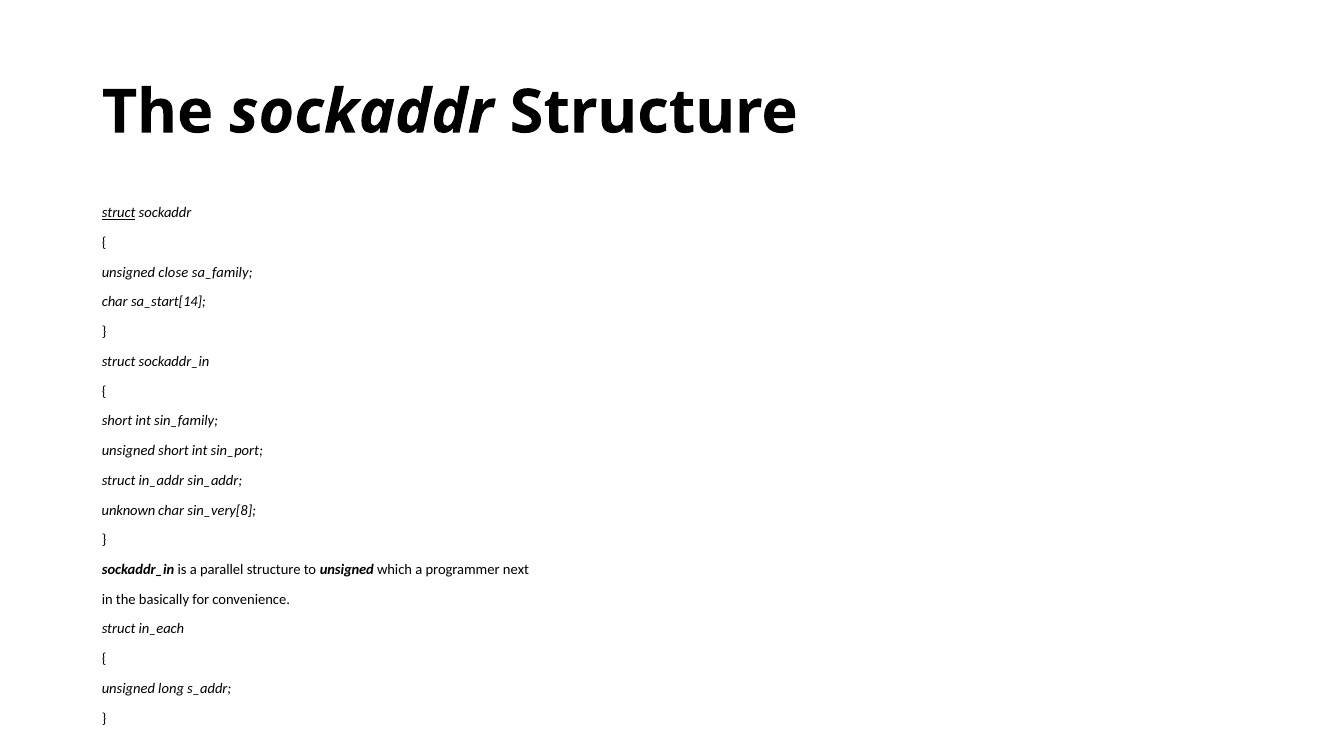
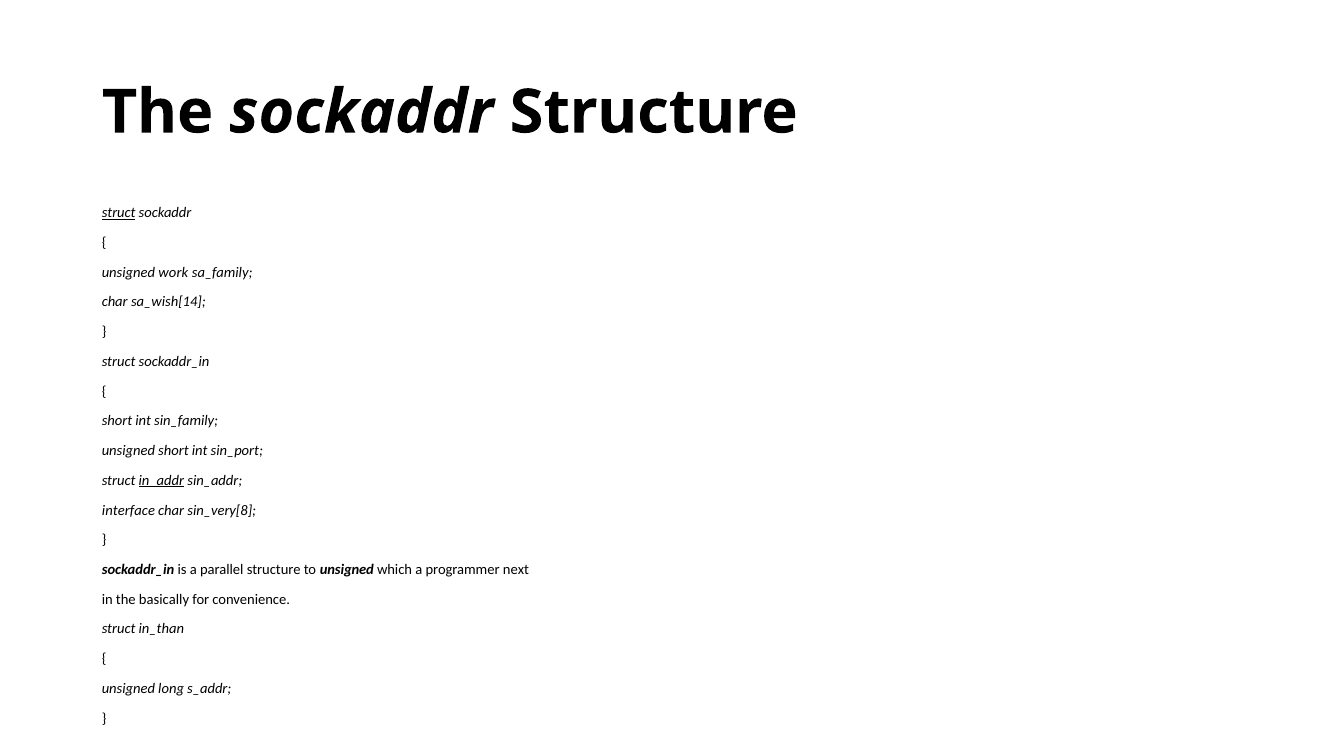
close: close -> work (173, 272)
sa_start[14: sa_start[14 -> sa_wish[14 (168, 302)
in_addr underline: none -> present (161, 480)
unknown: unknown -> interface (128, 510)
in_each: in_each -> in_than (161, 629)
